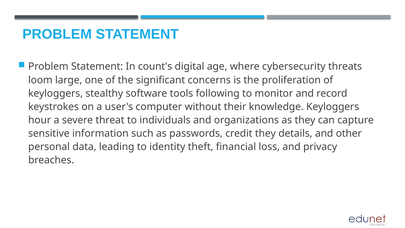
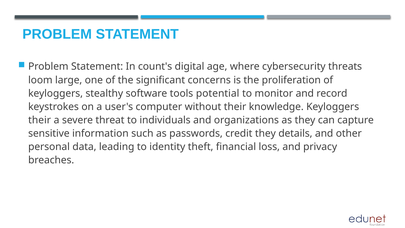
following: following -> potential (218, 93)
hour: hour -> their (40, 120)
